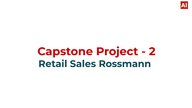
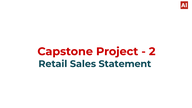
Rossmann: Rossmann -> Statement (125, 64)
